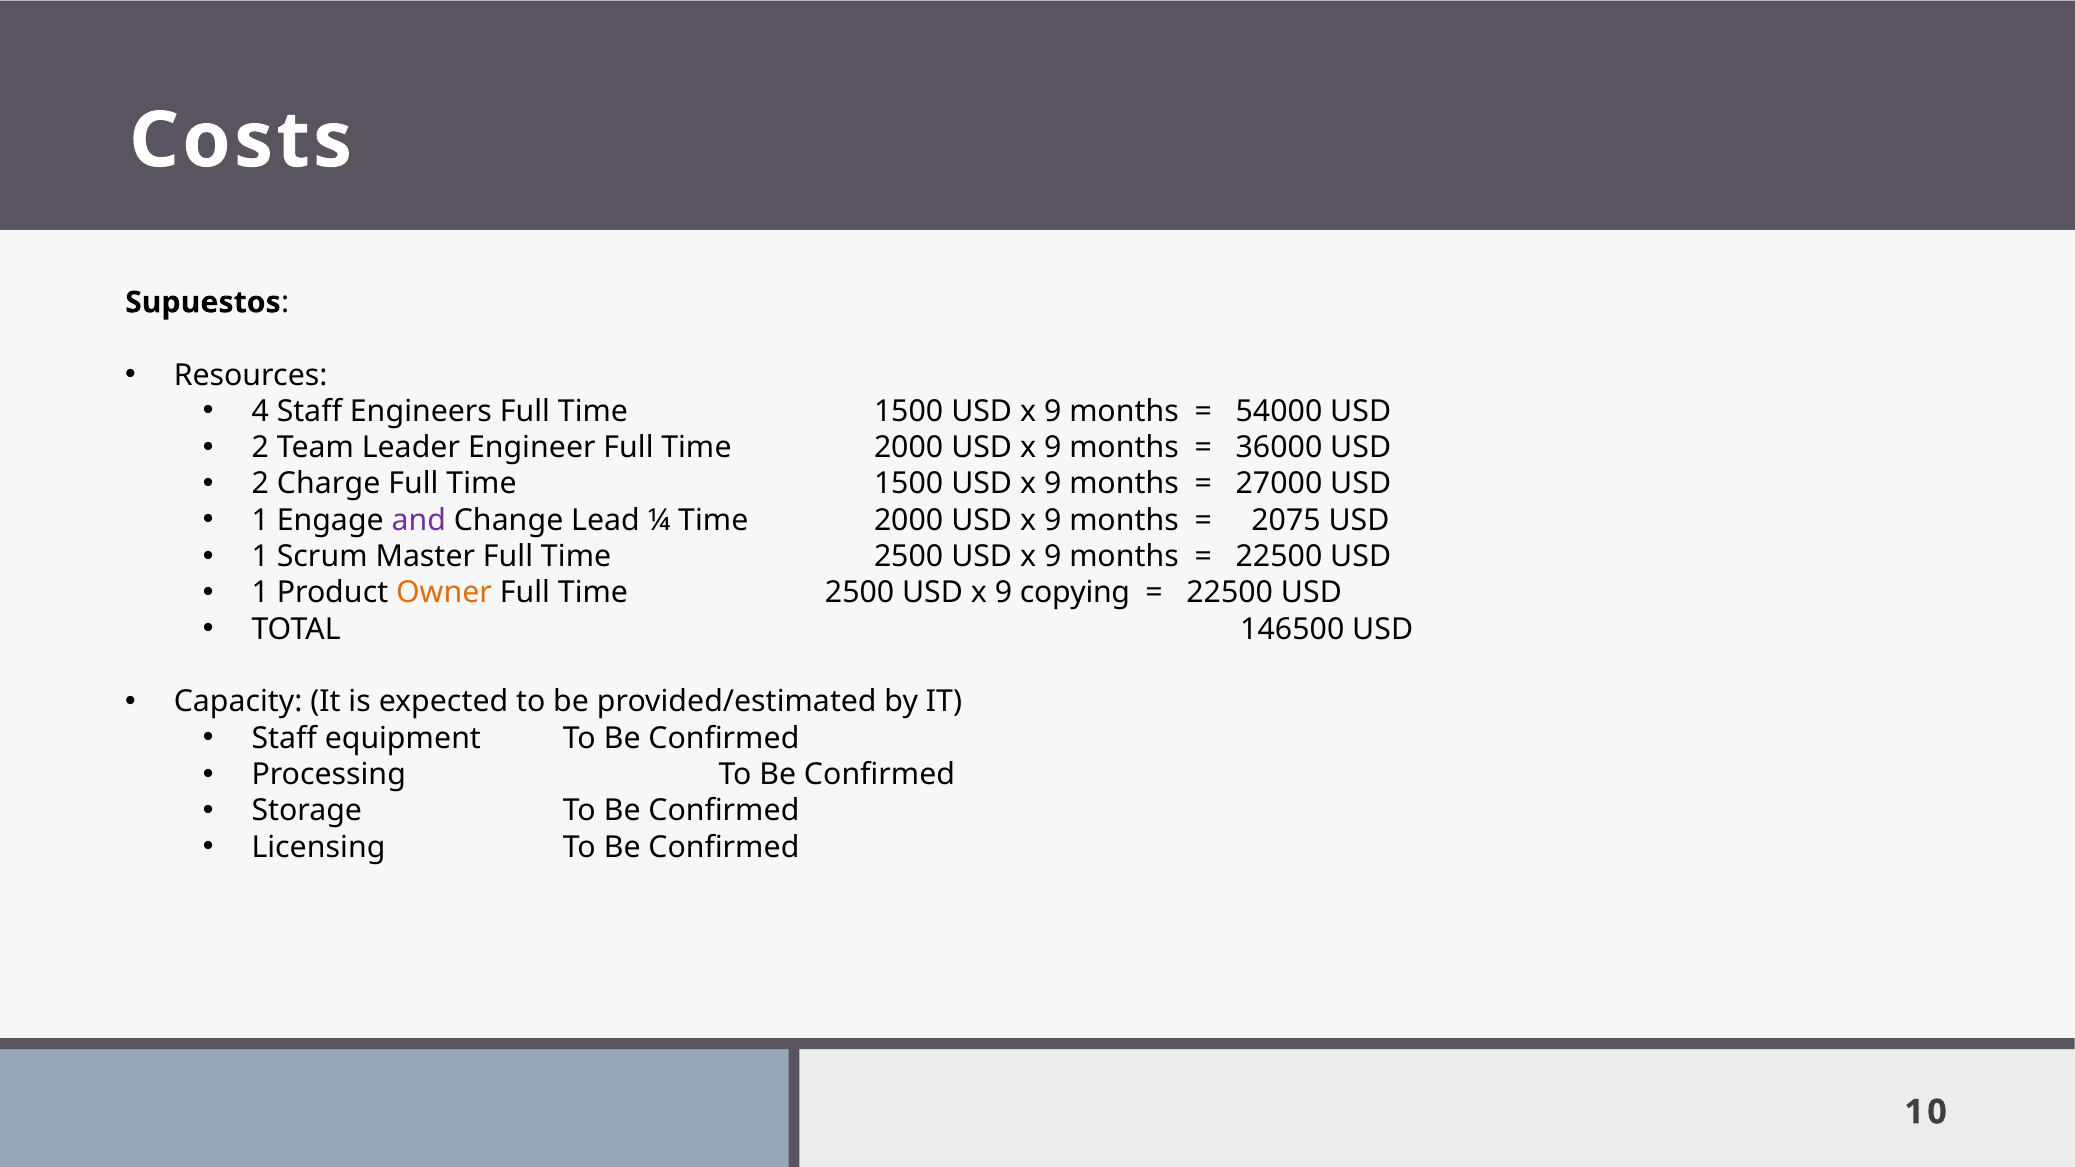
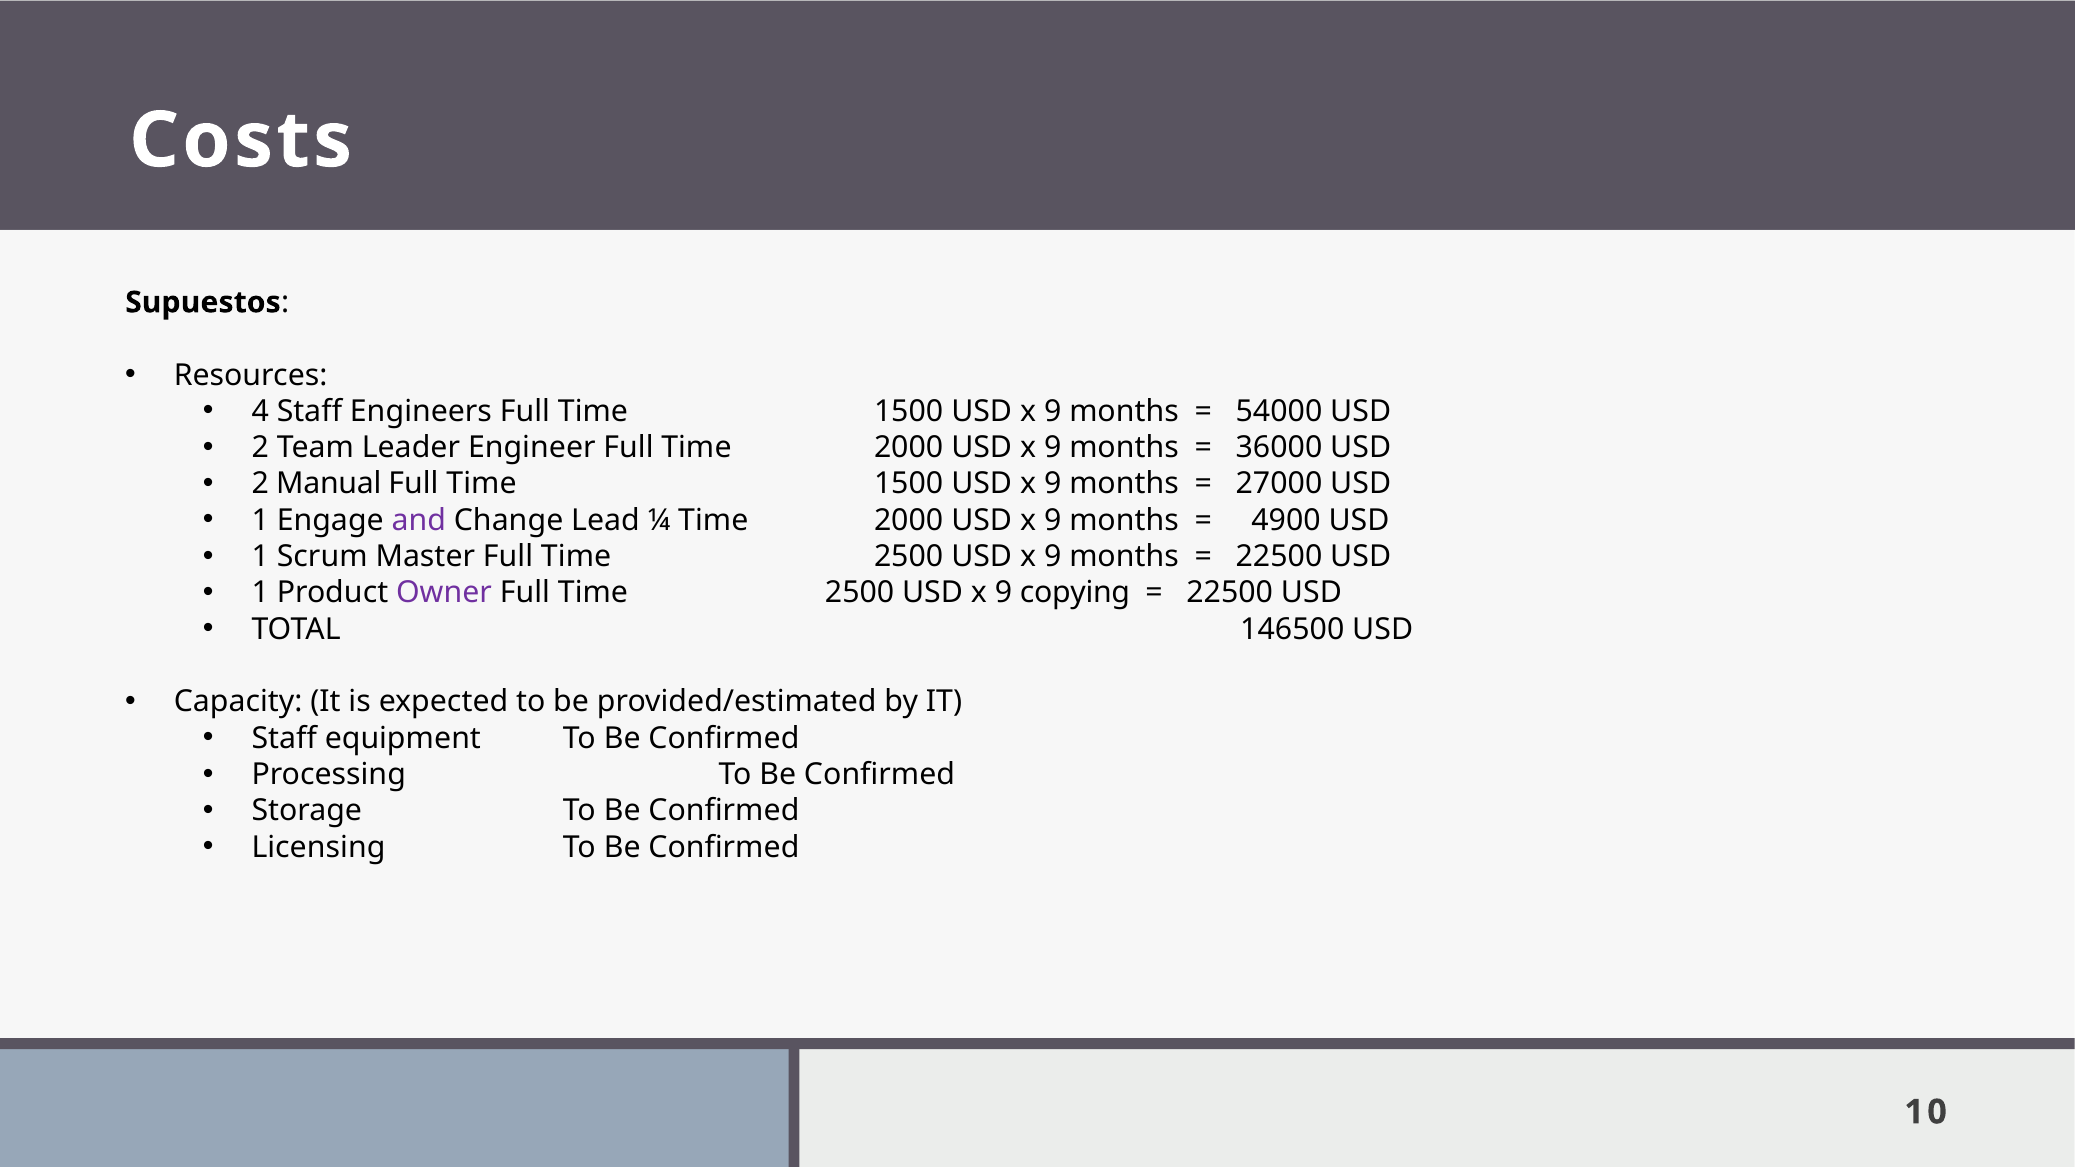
Charge: Charge -> Manual (329, 484)
2075: 2075 -> 4900 (1286, 520)
Owner colour: orange -> purple (444, 593)
